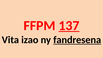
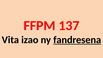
137 underline: present -> none (69, 26)
